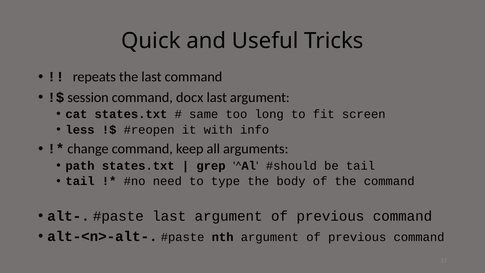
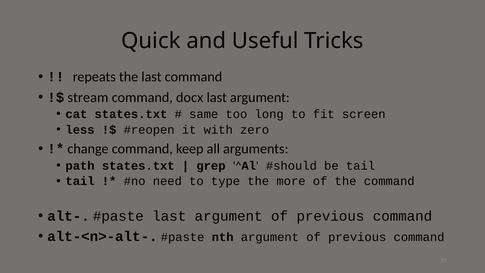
session: session -> stream (88, 97)
info: info -> zero (255, 130)
body: body -> more (291, 181)
